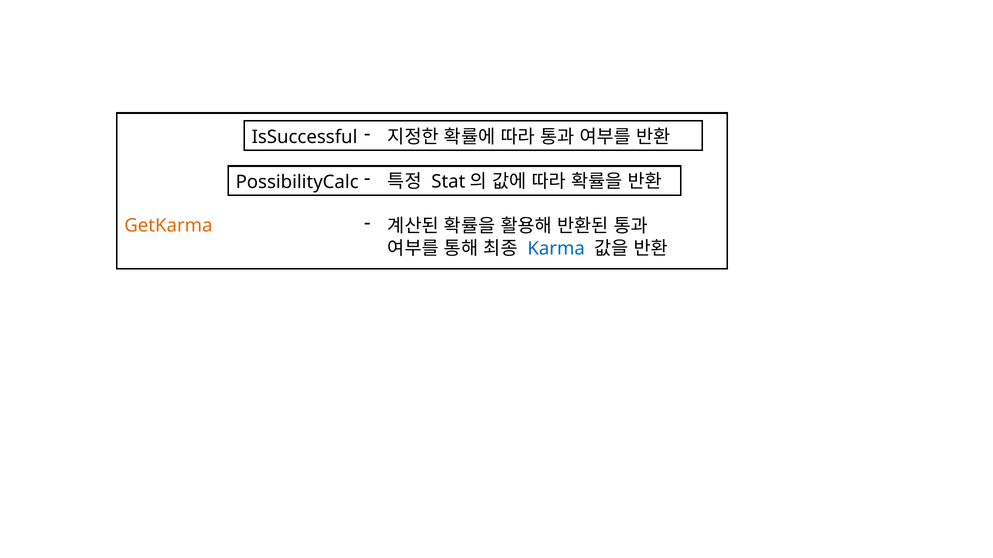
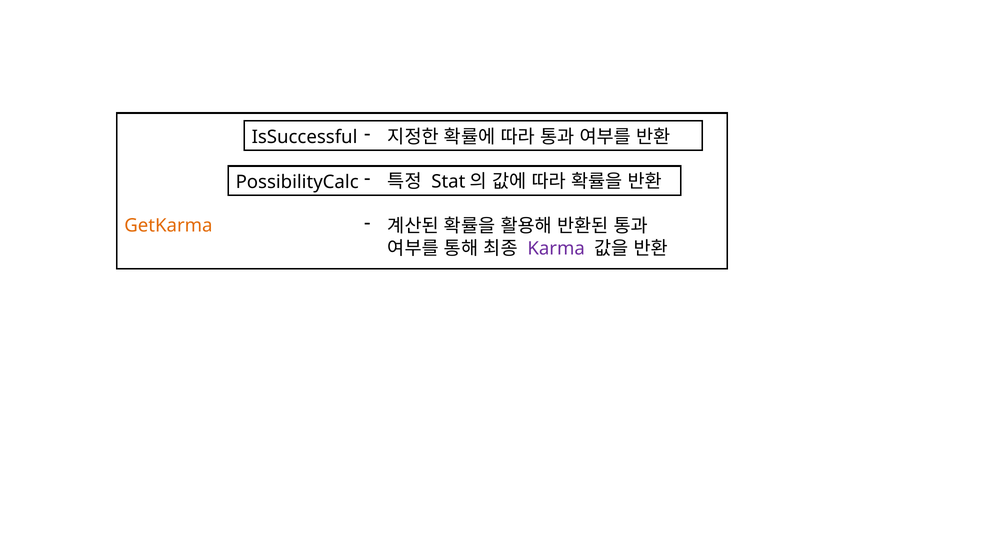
Karma colour: blue -> purple (556, 249)
